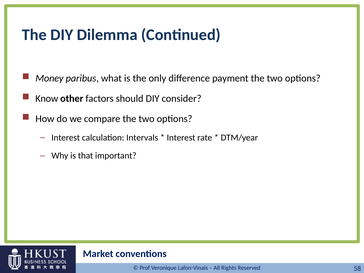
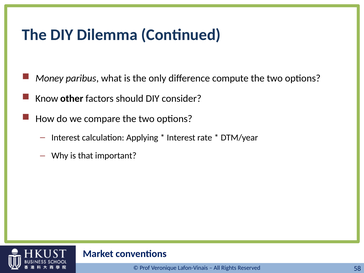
payment: payment -> compute (230, 78)
Intervals: Intervals -> Applying (142, 138)
